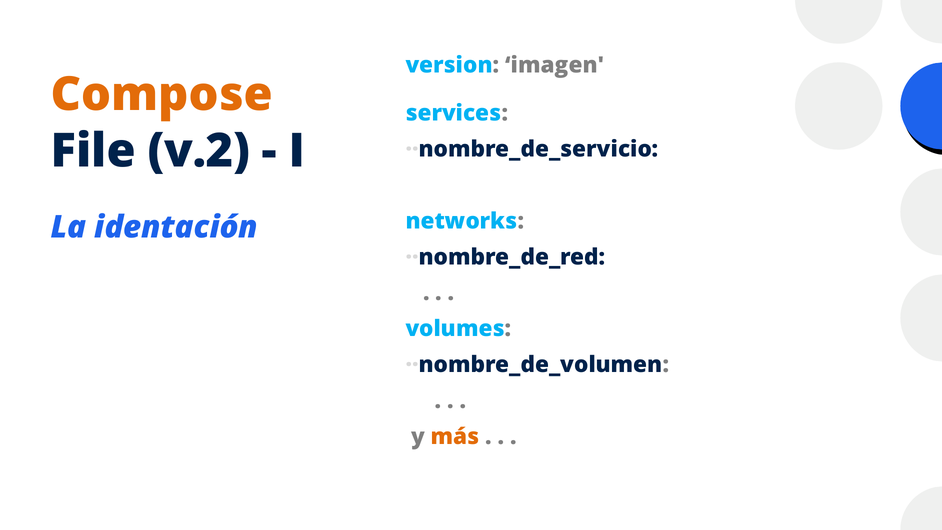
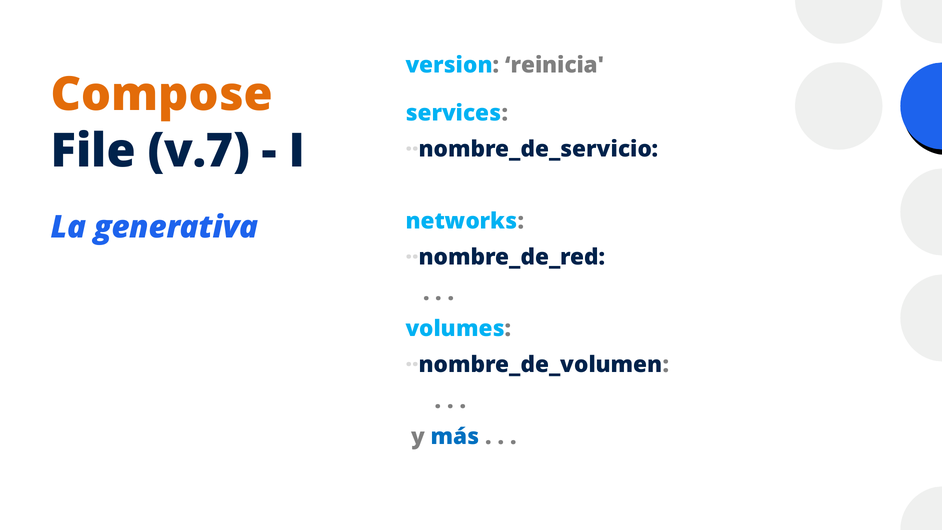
imagen: imagen -> reinicia (555, 65)
v.2: v.2 -> v.7 (199, 151)
identación: identación -> generativa (176, 227)
más colour: orange -> blue (455, 437)
